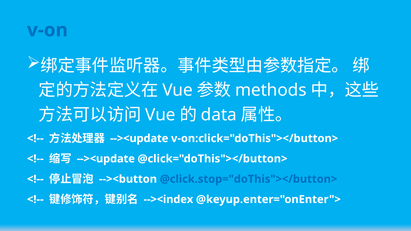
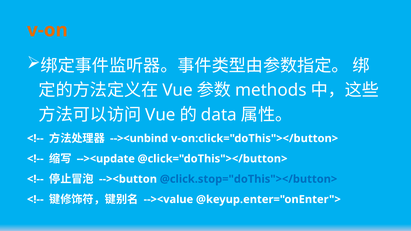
v-on colour: blue -> orange (47, 30)
--><update: --><update -> --><unbind (139, 139)
--><index: --><index -> --><value (168, 200)
